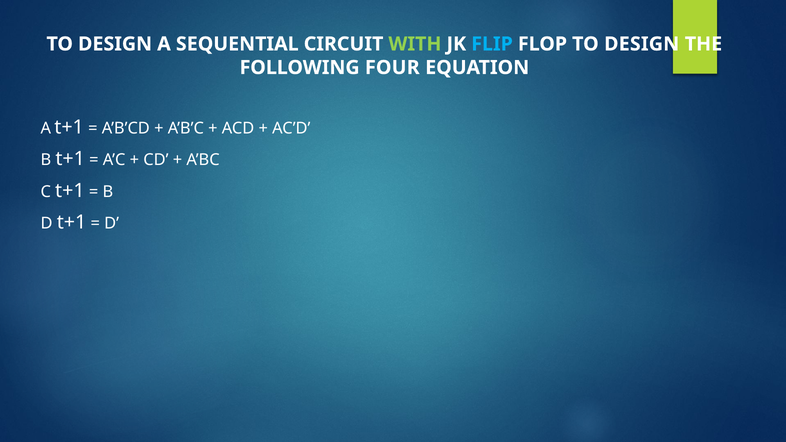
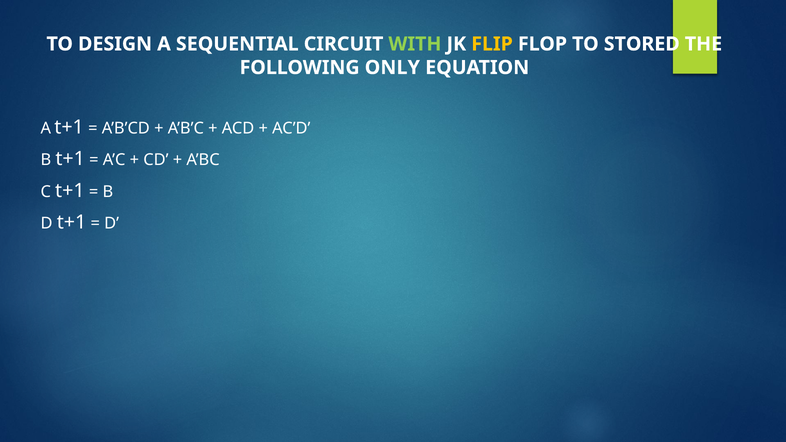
FLIP colour: light blue -> yellow (492, 44)
FLOP TO DESIGN: DESIGN -> STORED (642, 44)
FOUR: FOUR -> ONLY (392, 68)
